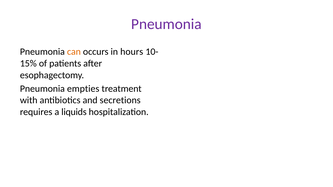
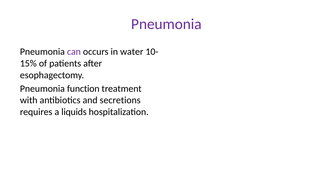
can colour: orange -> purple (74, 52)
hours: hours -> water (132, 52)
empties: empties -> function (83, 89)
